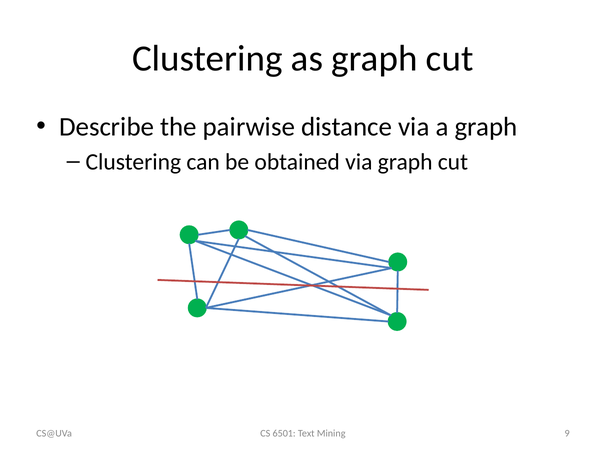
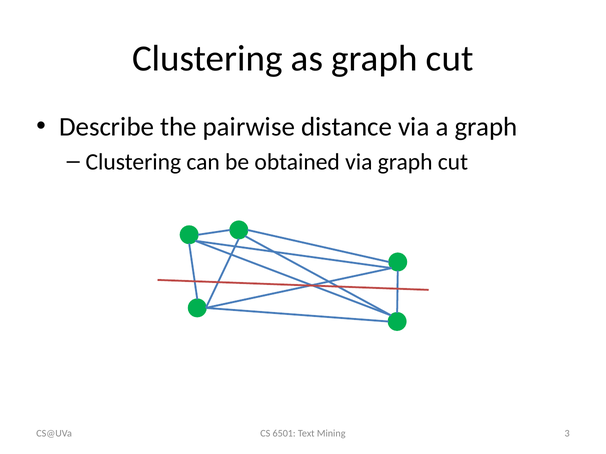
9: 9 -> 3 (567, 434)
